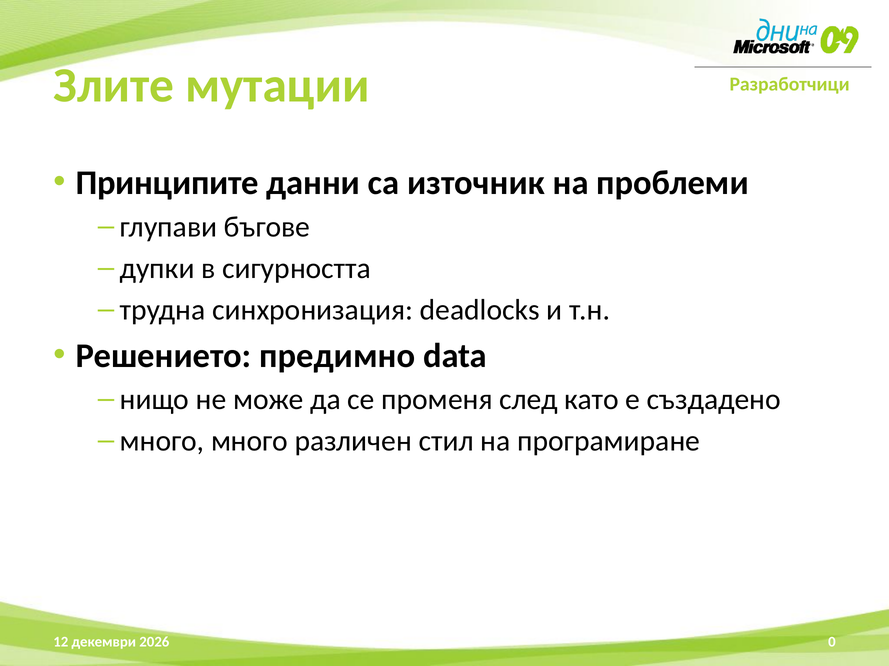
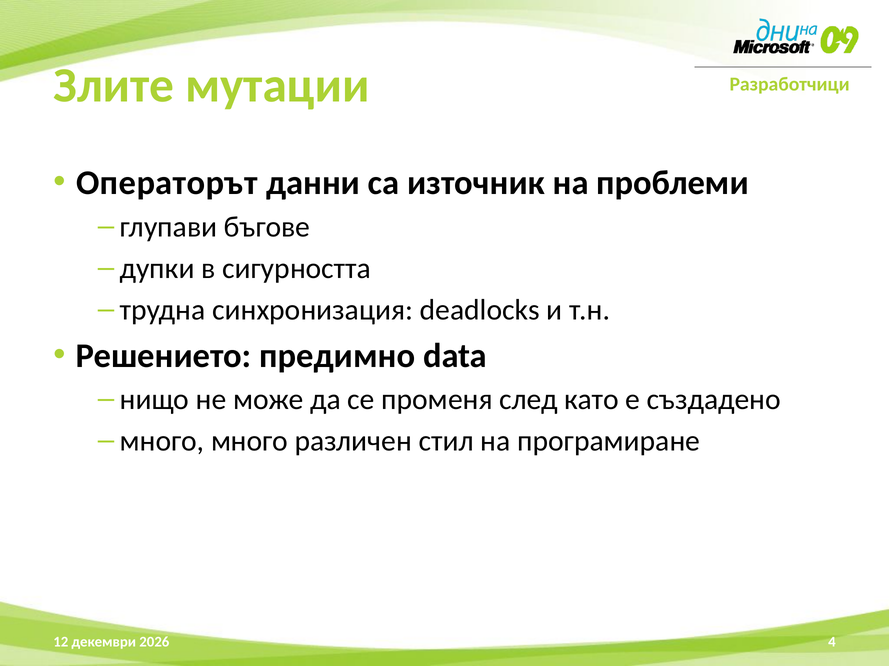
Принципите: Принципите -> Операторът (167, 183)
0: 0 -> 4 (832, 642)
